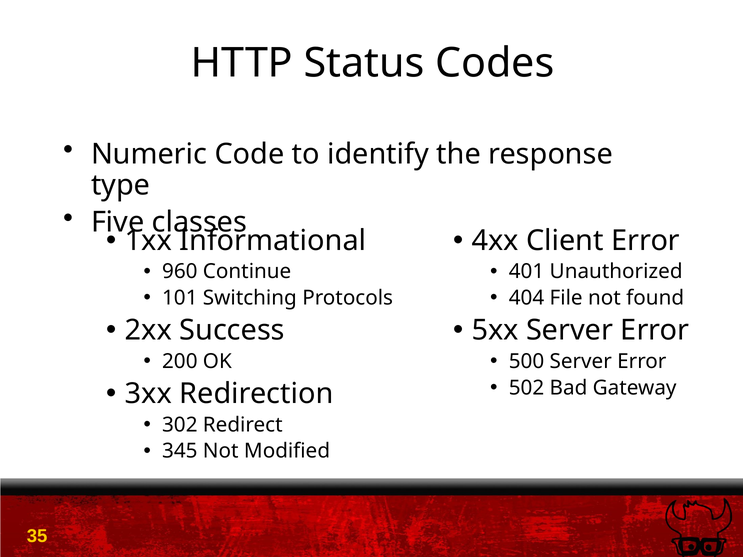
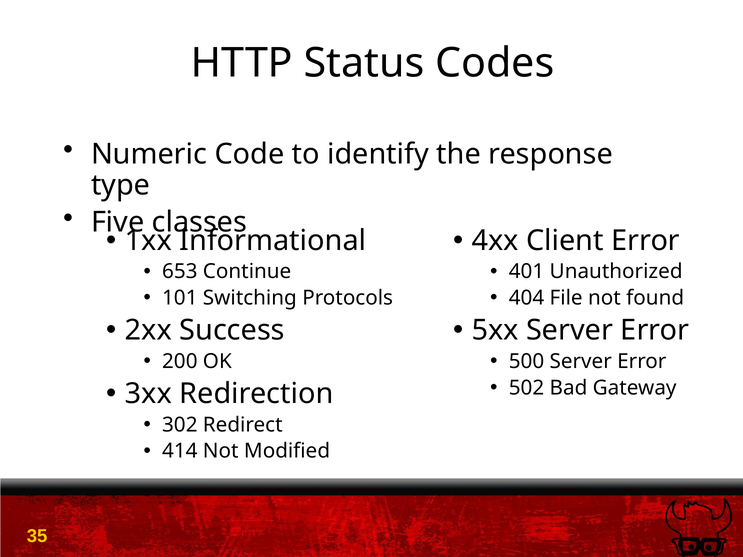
960: 960 -> 653 (180, 272)
345: 345 -> 414 (180, 451)
